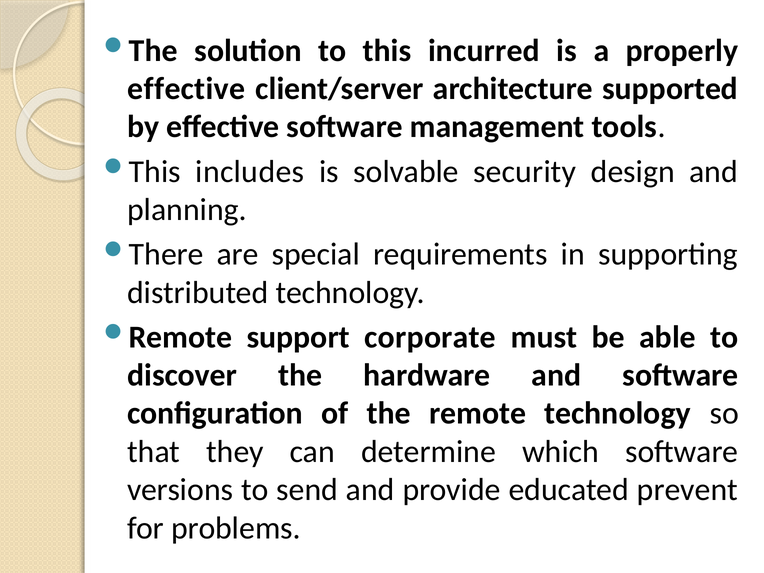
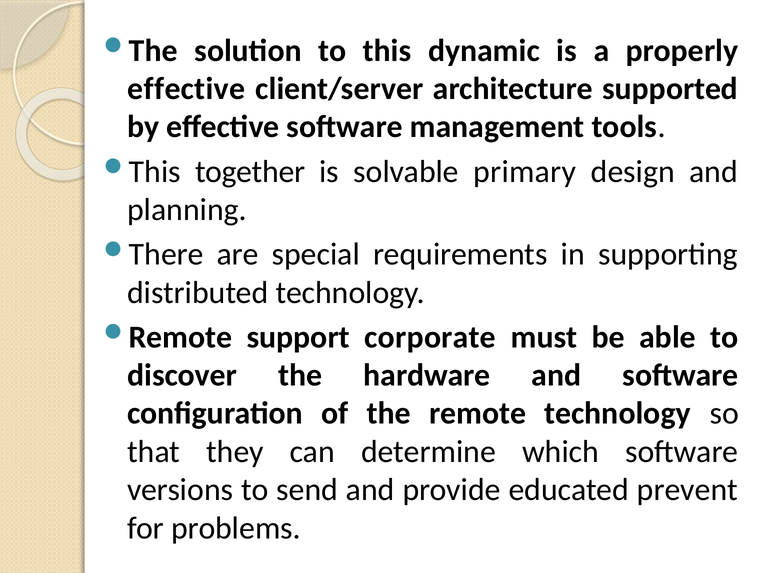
incurred: incurred -> dynamic (484, 51)
includes: includes -> together (250, 172)
security: security -> primary (525, 172)
